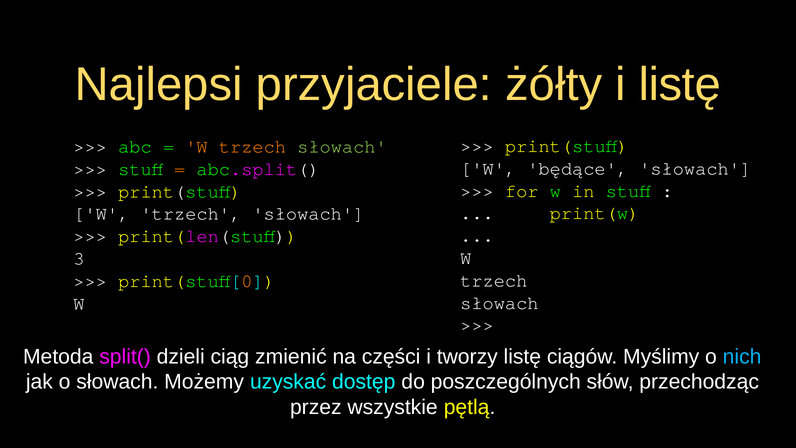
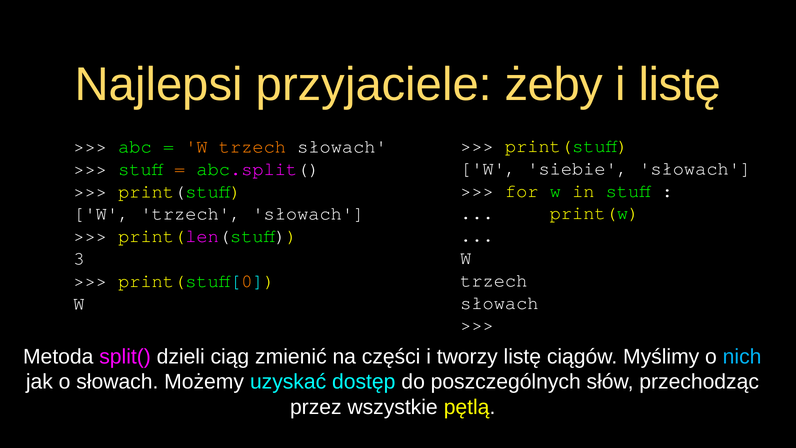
żółty: żółty -> żeby (554, 85)
słowach colour: light green -> white (342, 146)
będące: będące -> siebie (578, 168)
